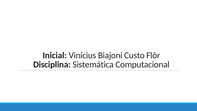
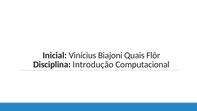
Custo: Custo -> Quais (134, 55)
Sistemática: Sistemática -> Introdução (93, 64)
